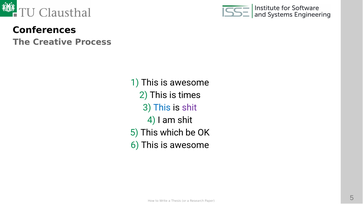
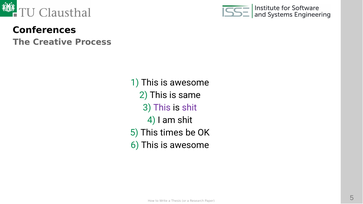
times: times -> same (189, 95)
This colour: blue -> purple (162, 108)
which: which -> times (172, 133)
